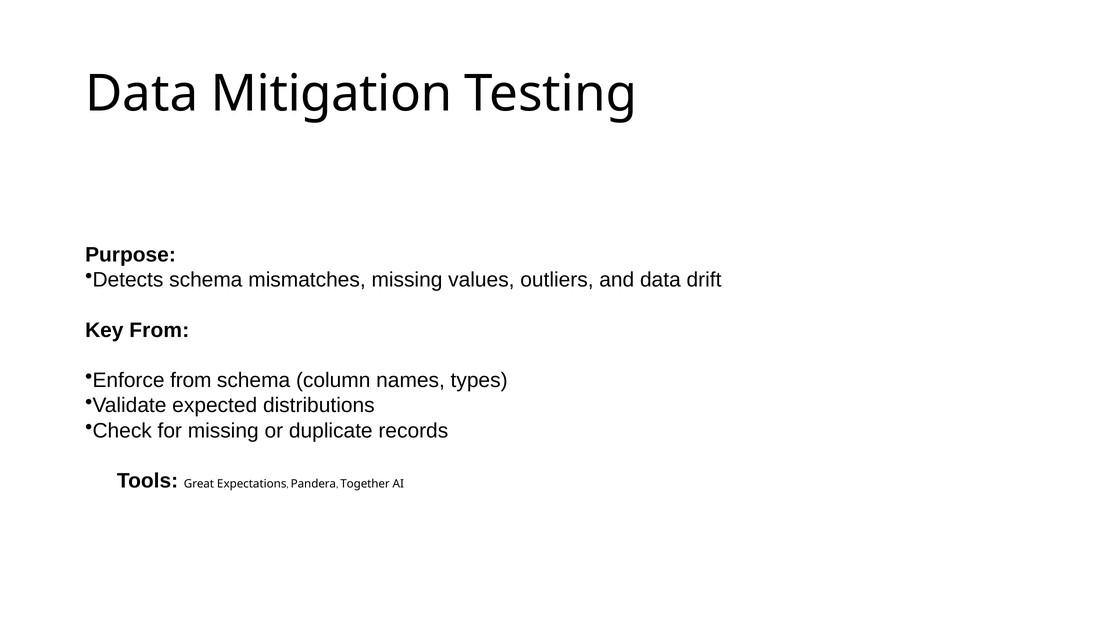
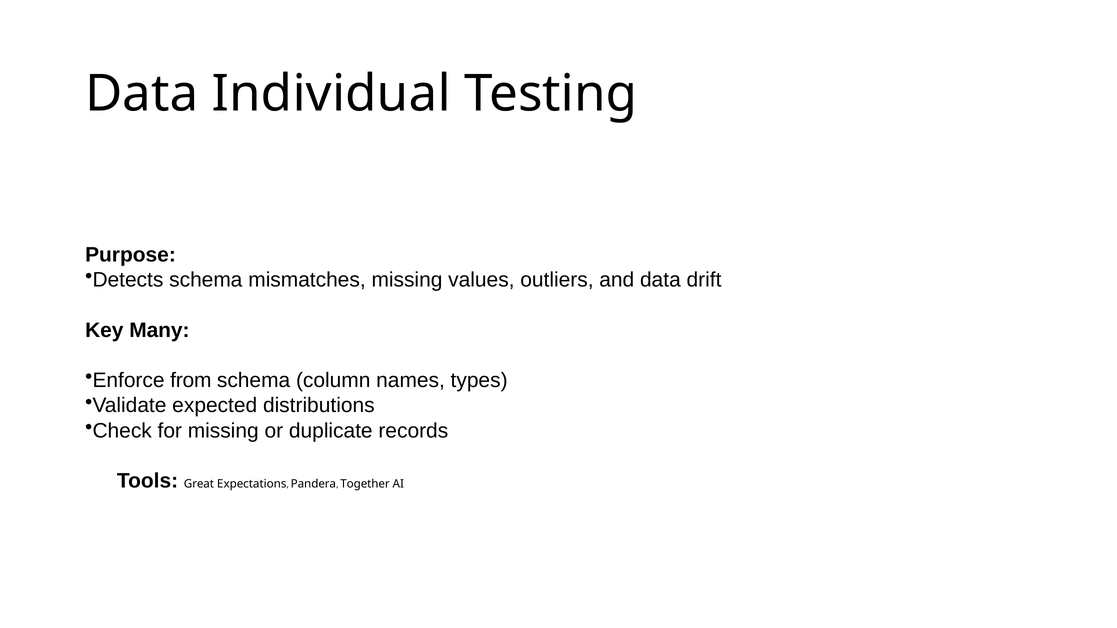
Mitigation: Mitigation -> Individual (331, 94)
Key From: From -> Many (159, 330)
